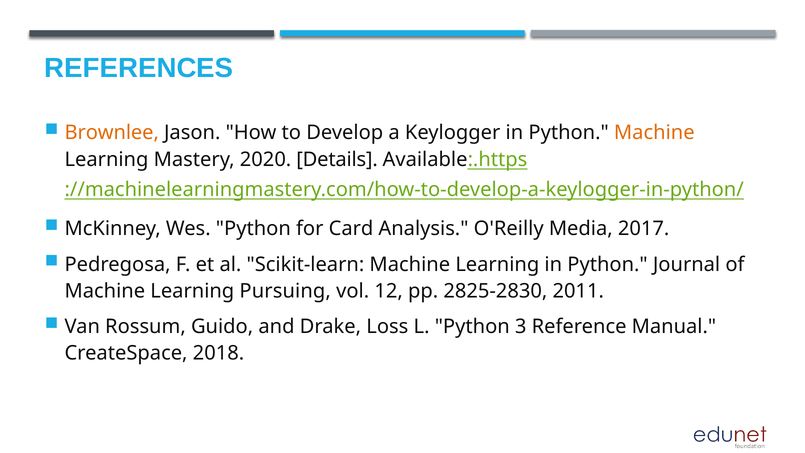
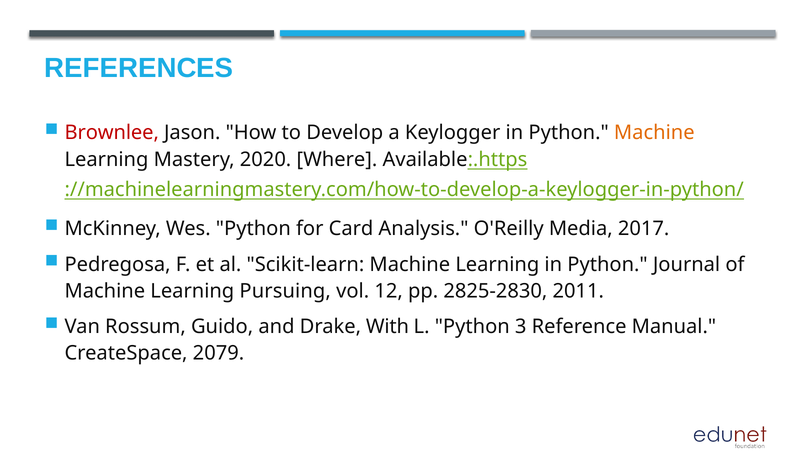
Brownlee colour: orange -> red (112, 133)
Details: Details -> Where (337, 160)
Loss: Loss -> With (387, 326)
2018: 2018 -> 2079 (218, 353)
